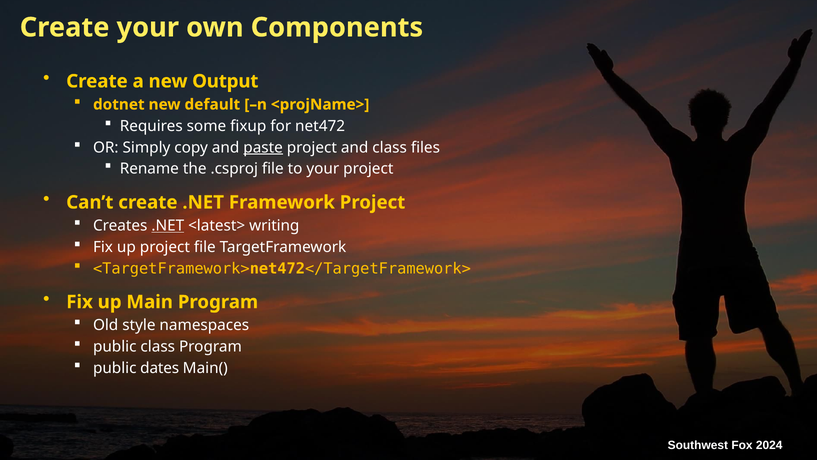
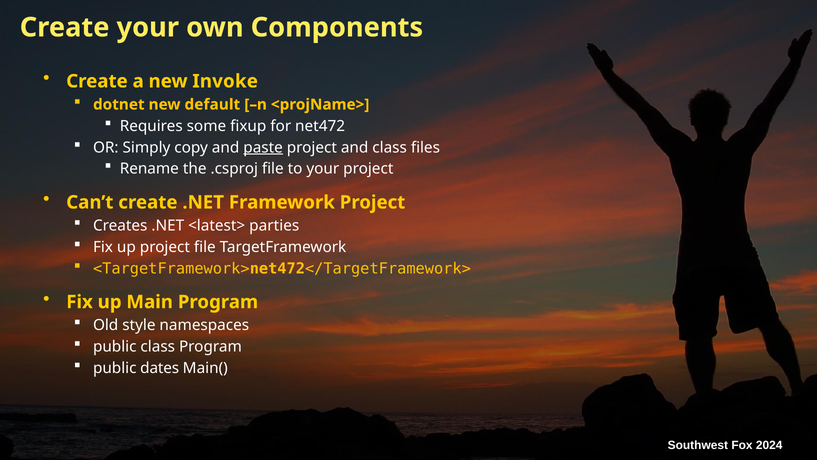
Output: Output -> Invoke (225, 81)
.NET underline: present -> none (168, 225)
writing: writing -> parties (274, 225)
